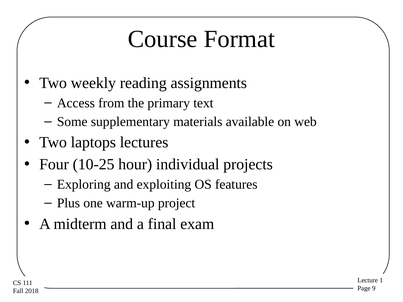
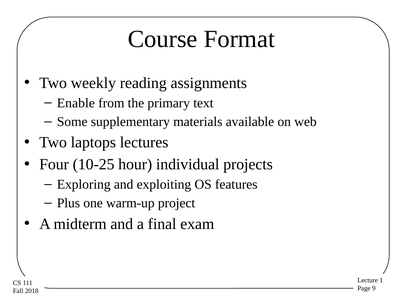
Access: Access -> Enable (76, 103)
